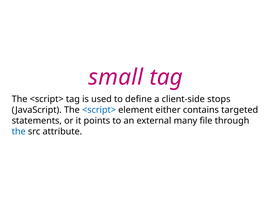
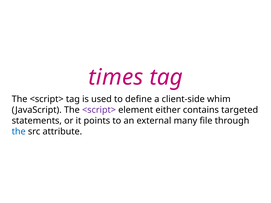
small: small -> times (116, 77)
stops: stops -> whim (219, 99)
<script> colour: blue -> purple (99, 110)
